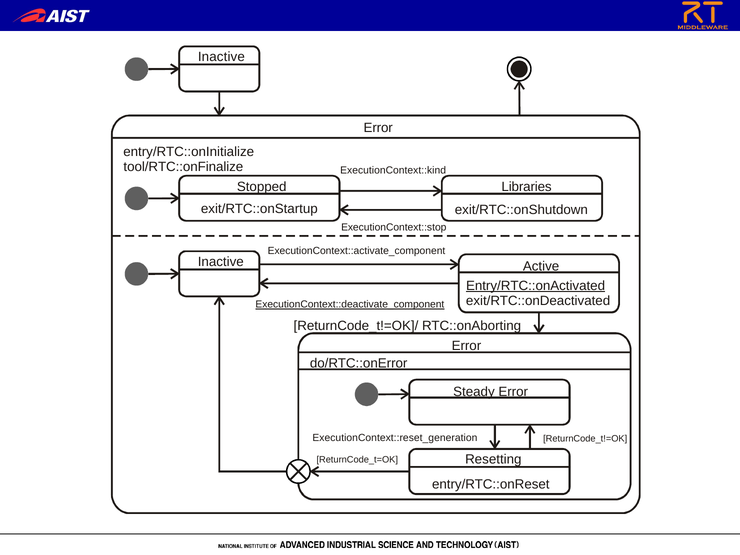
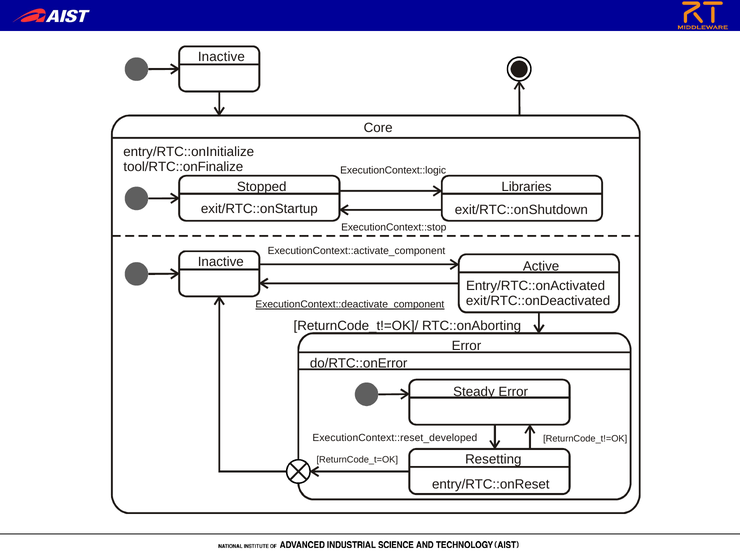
Error: Error -> Core (378, 128)
ExecutionContext::kind: ExecutionContext::kind -> ExecutionContext::logic (393, 170)
Entry/RTC::onActivated underline: present -> none (536, 286)
ExecutionContext::reset_generation: ExecutionContext::reset_generation -> ExecutionContext::reset_developed (395, 438)
